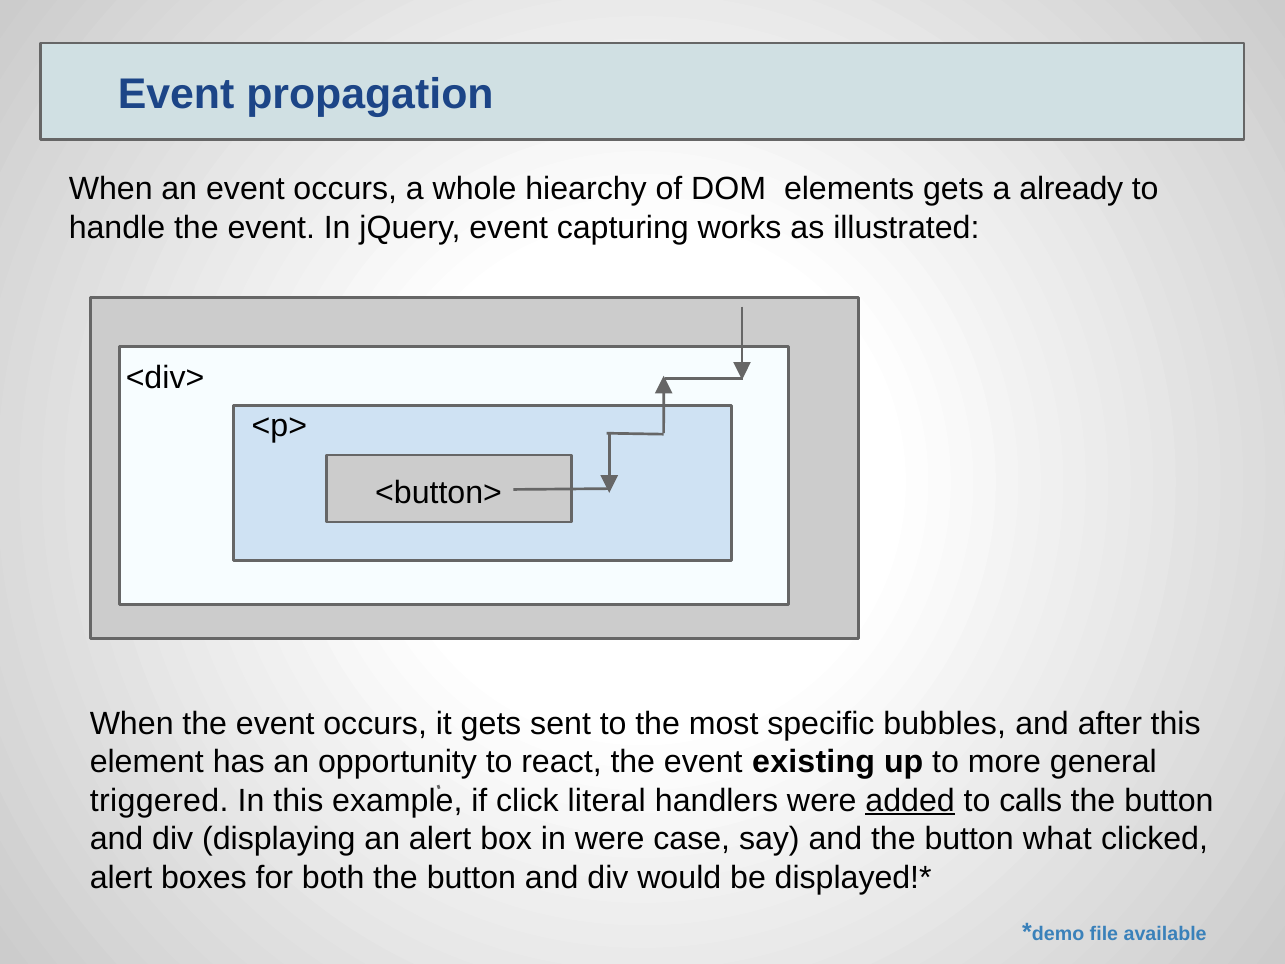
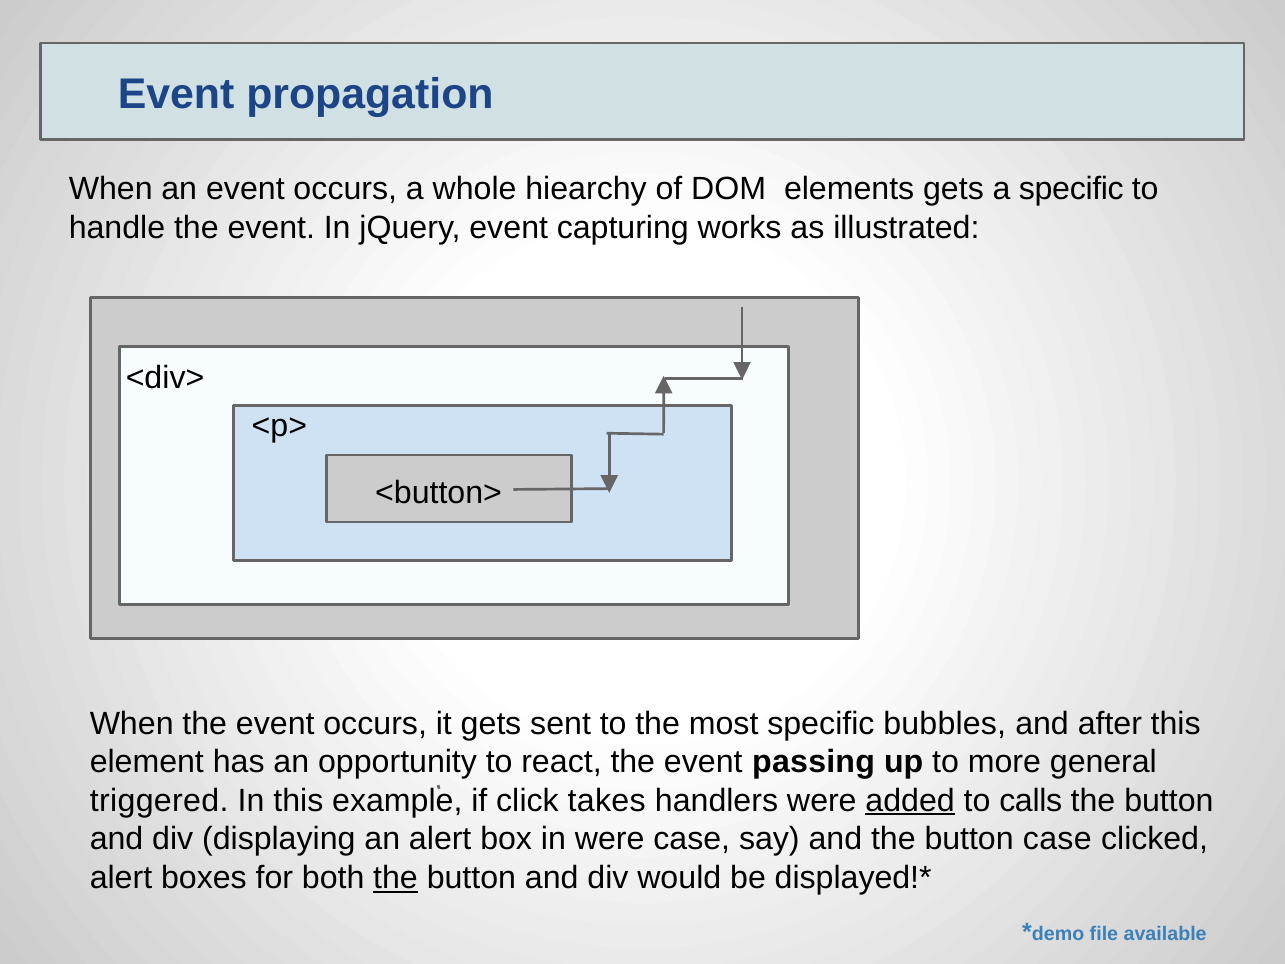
a already: already -> specific (1071, 189)
existing: existing -> passing (814, 762)
literal: literal -> takes (607, 800)
button what: what -> case (1057, 839)
the underline: none -> present (396, 878)
